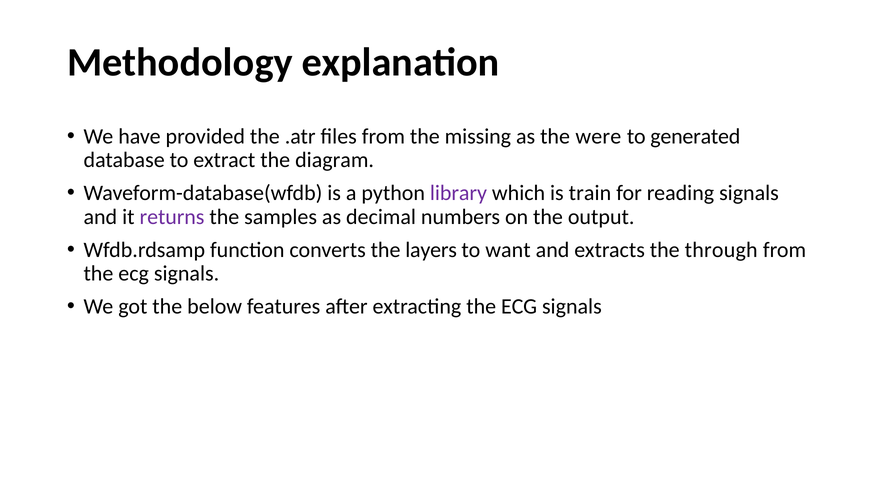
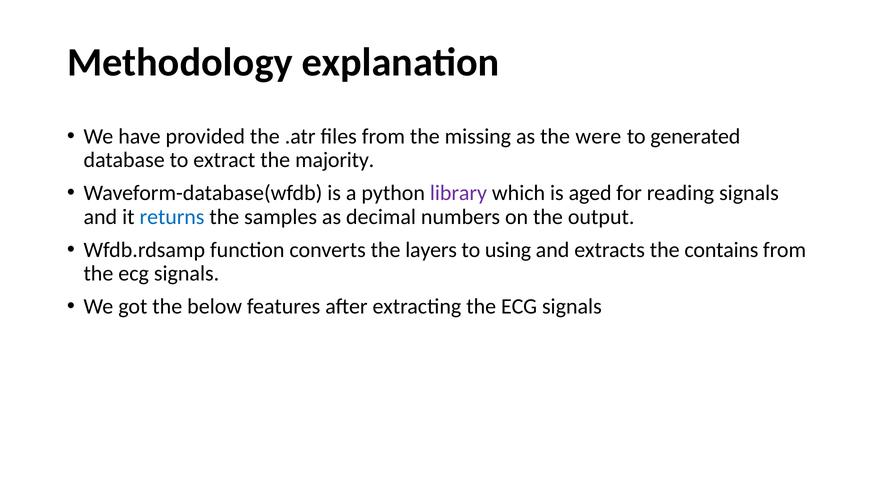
diagram: diagram -> majority (335, 160)
train: train -> aged (590, 193)
returns colour: purple -> blue (172, 217)
want: want -> using (508, 250)
through: through -> contains (721, 250)
